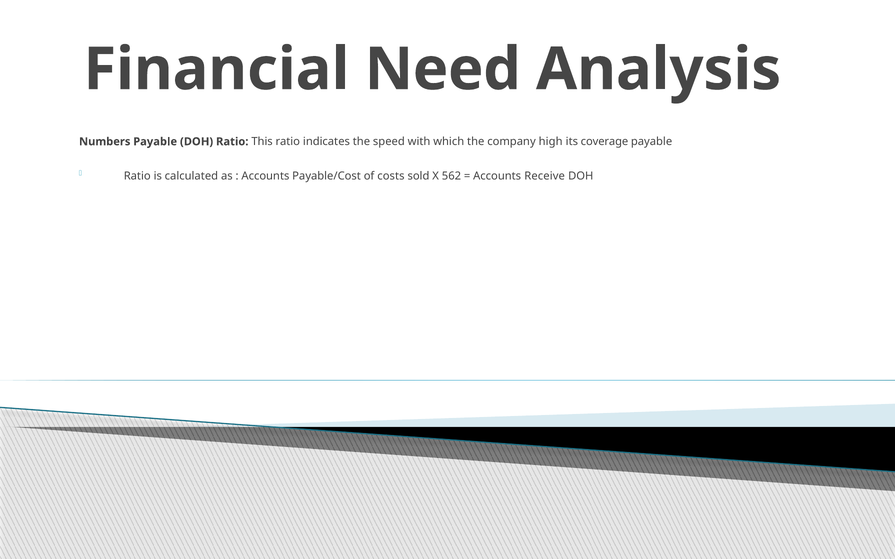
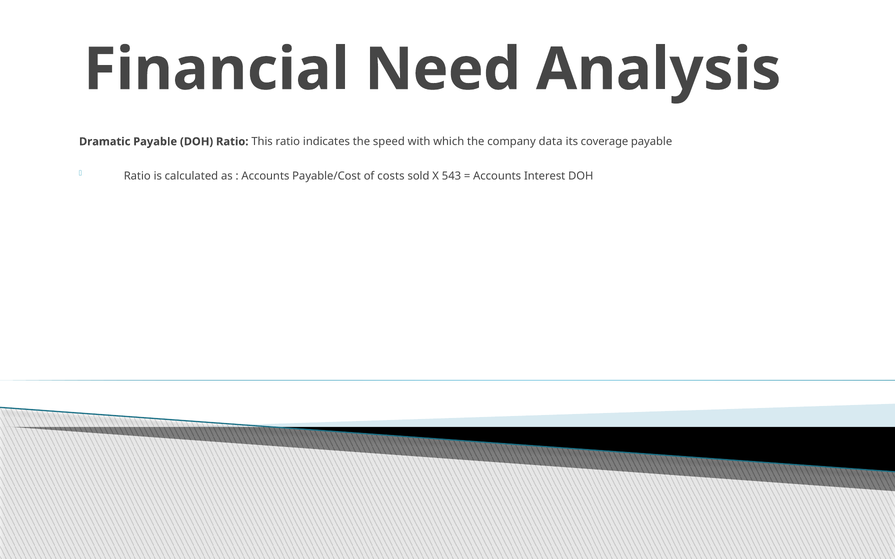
Numbers: Numbers -> Dramatic (105, 142)
high: high -> data (551, 142)
562: 562 -> 543 (451, 176)
Receive: Receive -> Interest (545, 176)
